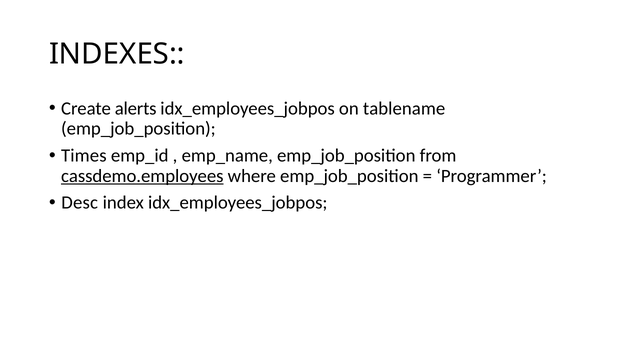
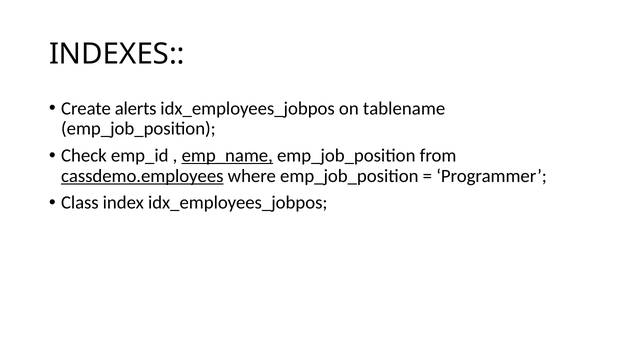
Times: Times -> Check (84, 156)
emp_name underline: none -> present (227, 156)
Desc: Desc -> Class (80, 203)
